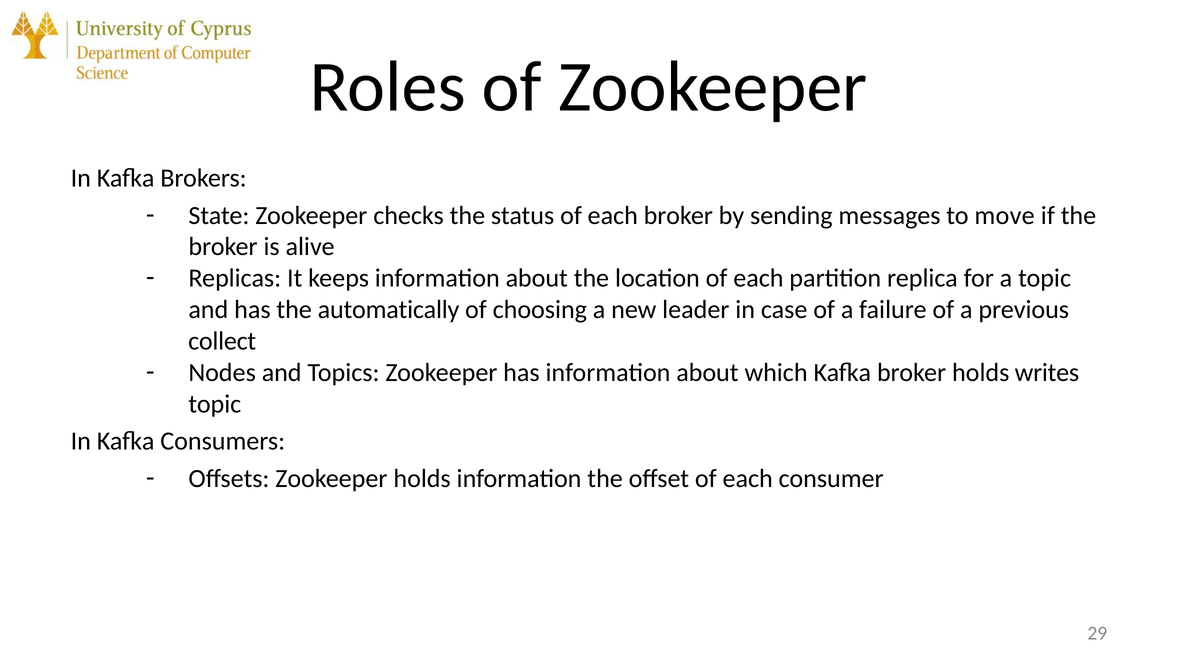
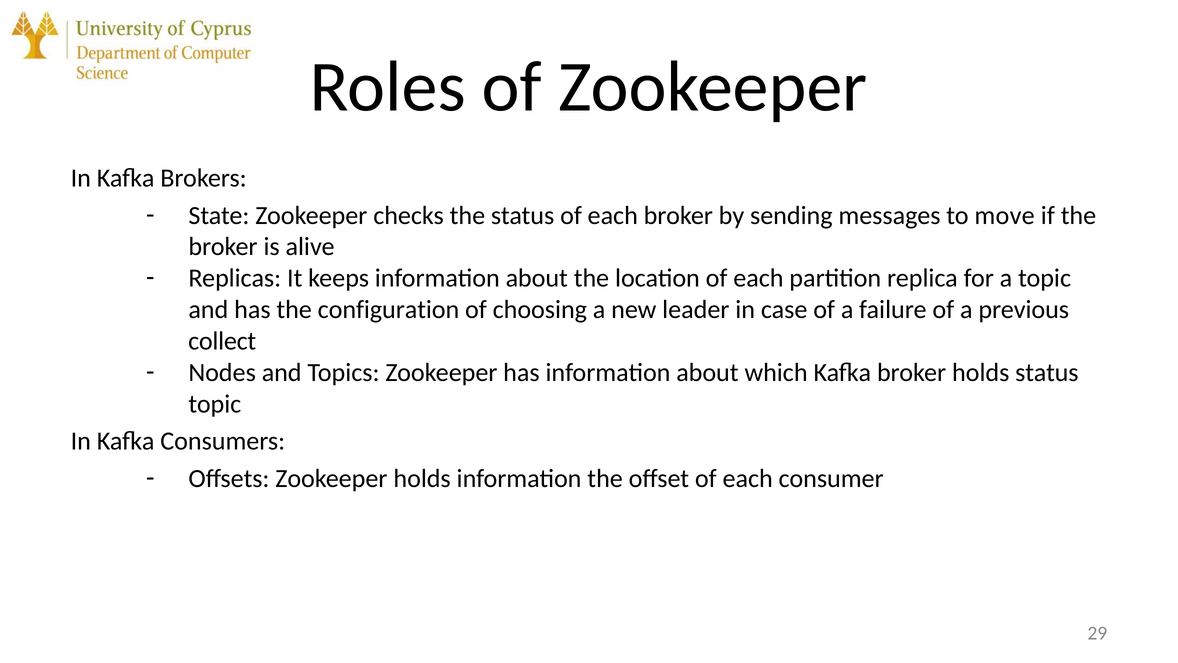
automatically: automatically -> configuration (388, 310)
holds writes: writes -> status (1047, 372)
